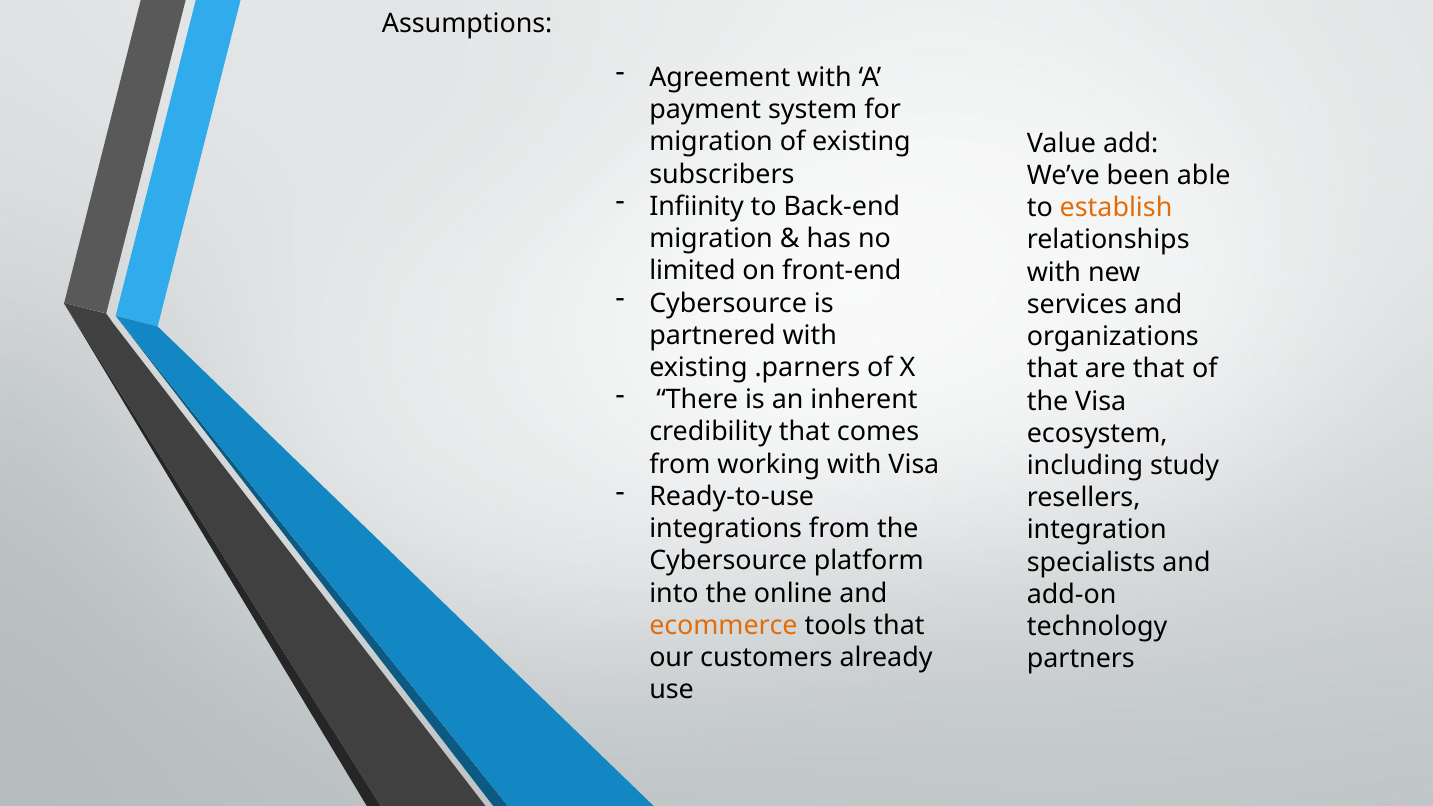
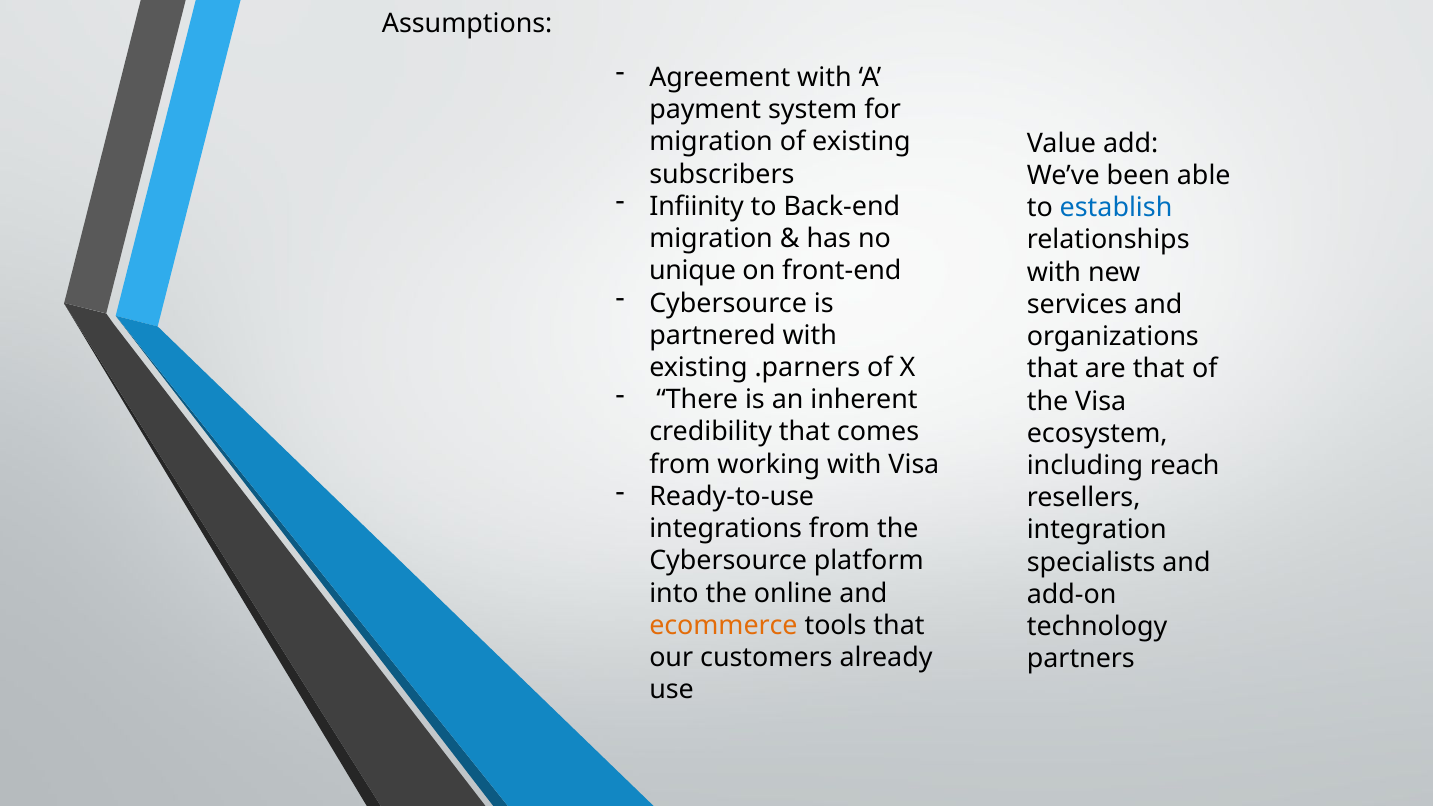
establish colour: orange -> blue (1116, 208)
limited: limited -> unique (693, 271)
study: study -> reach (1185, 466)
